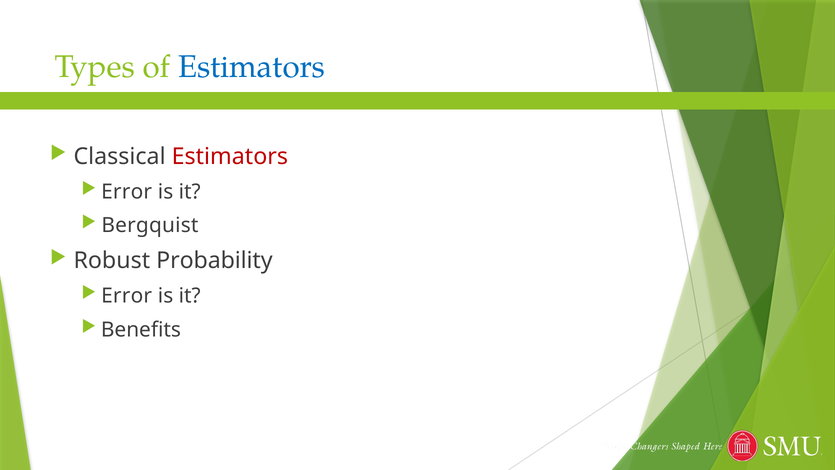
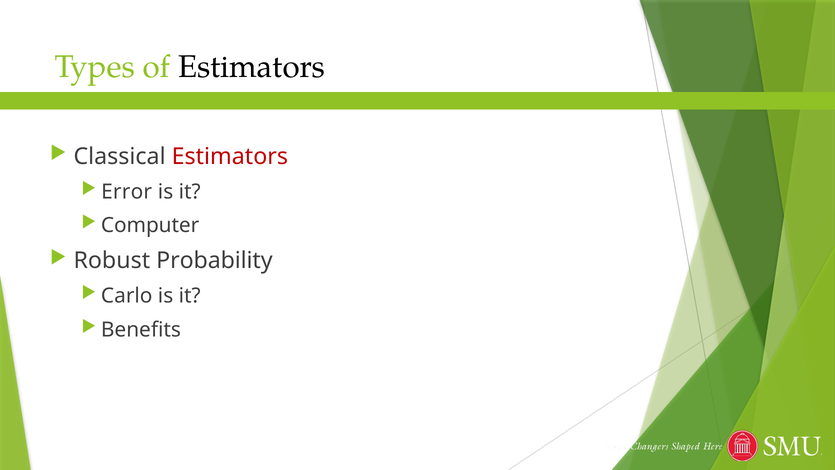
Estimators colour: blue -> black (252, 67)
Bergquist: Bergquist -> Computer (150, 225)
Error: Error -> Carlo (127, 296)
